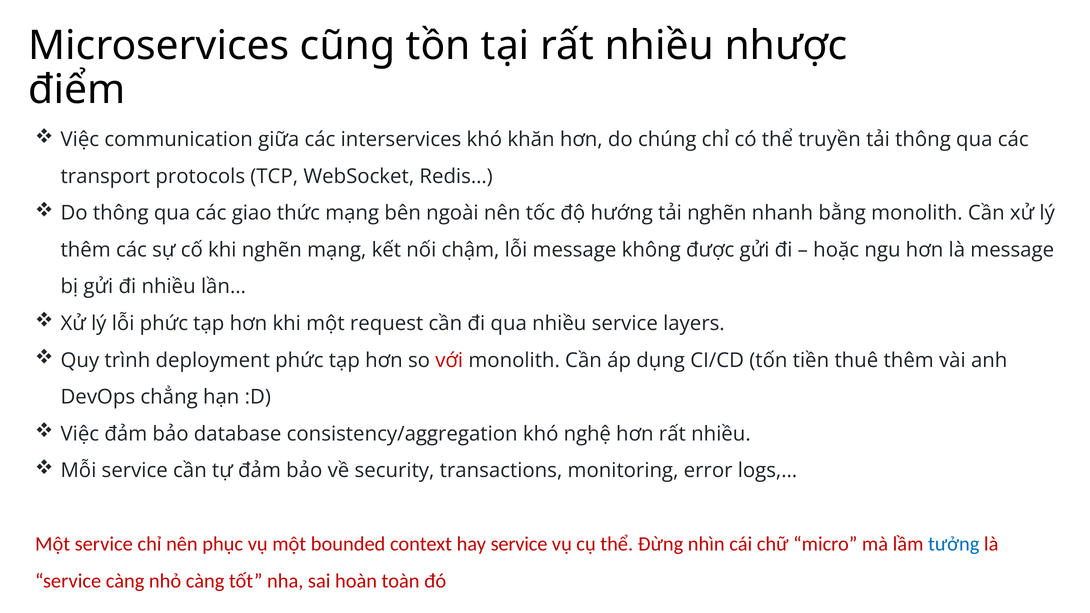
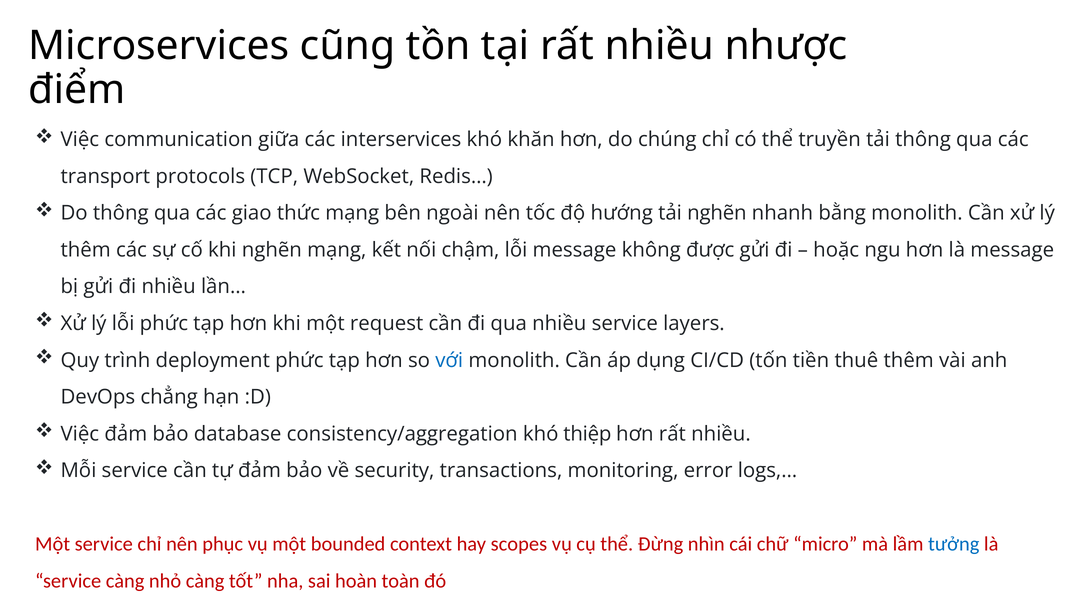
với colour: red -> blue (449, 360)
nghệ: nghệ -> thiệp (587, 434)
hay service: service -> scopes (519, 544)
